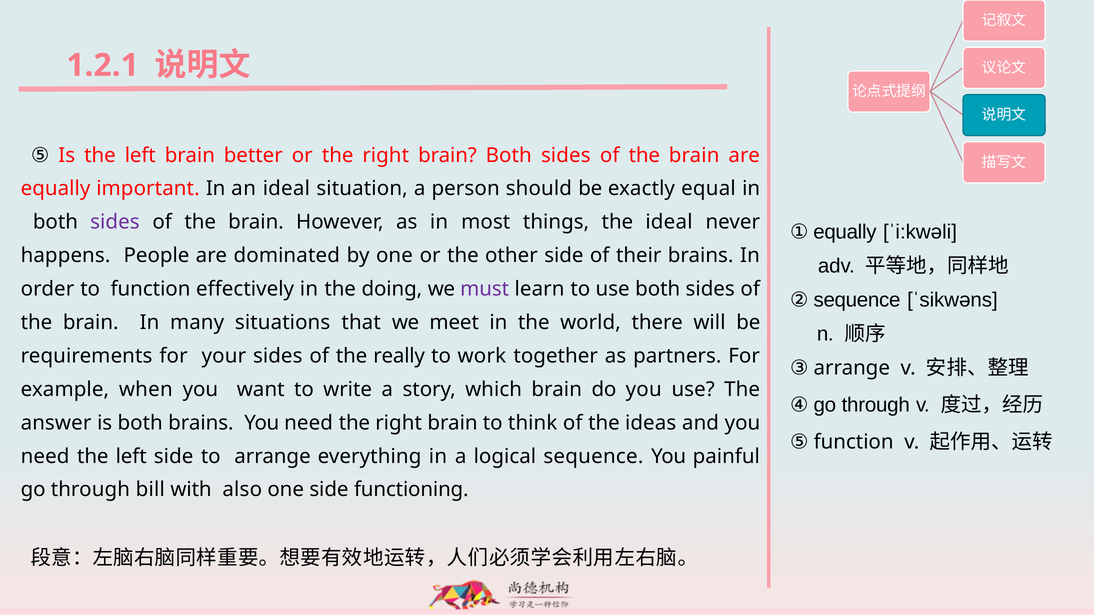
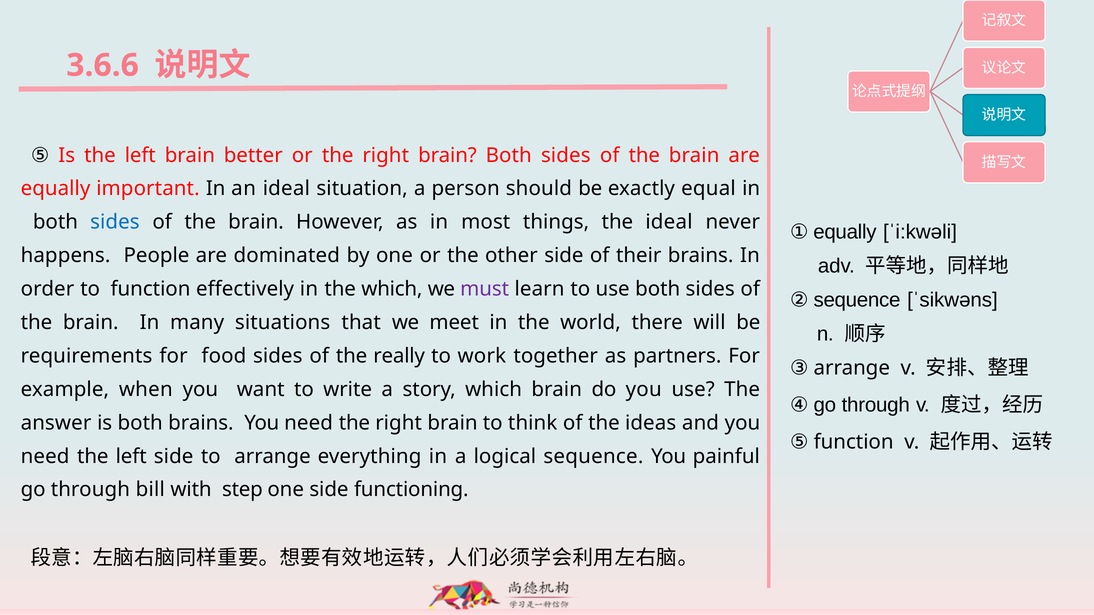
1.2.1: 1.2.1 -> 3.6.6 (103, 65)
sides colour: purple -> blue (115, 222)
the doing: doing -> which (392, 289)
your: your -> food (224, 356)
also: also -> step (242, 490)
